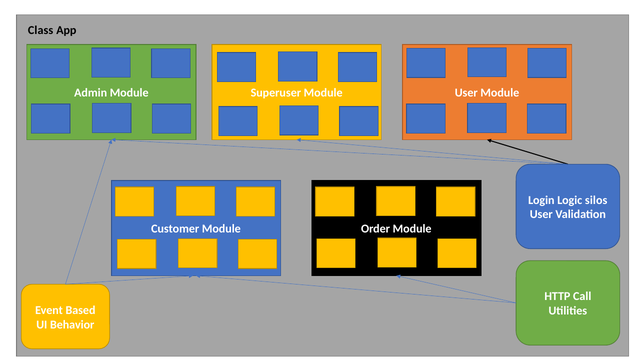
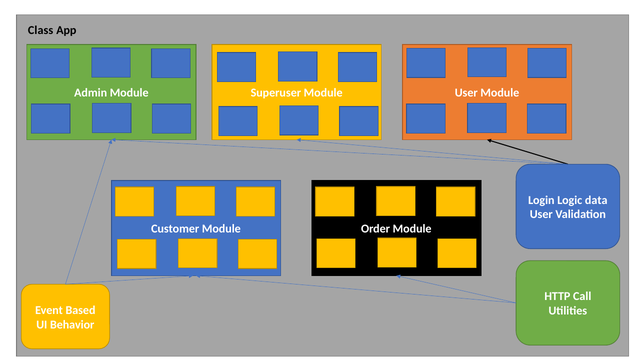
silos: silos -> data (596, 200)
